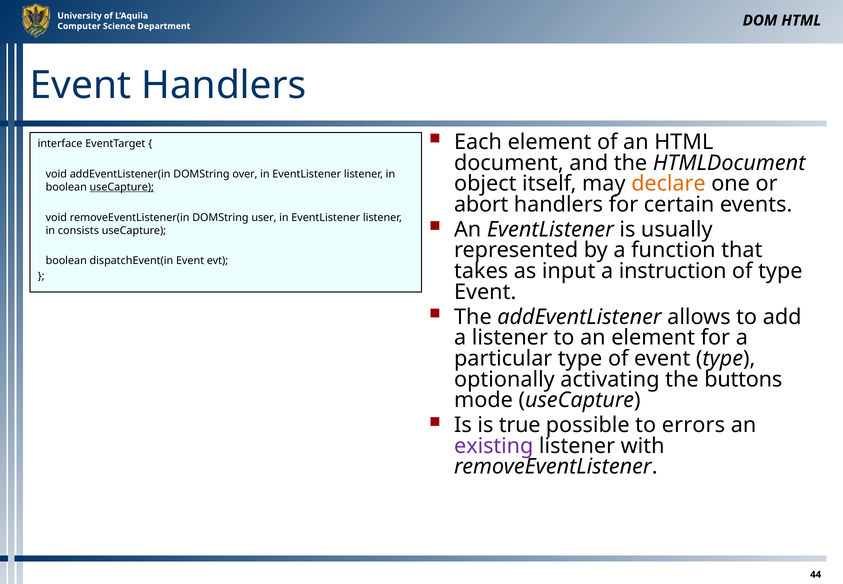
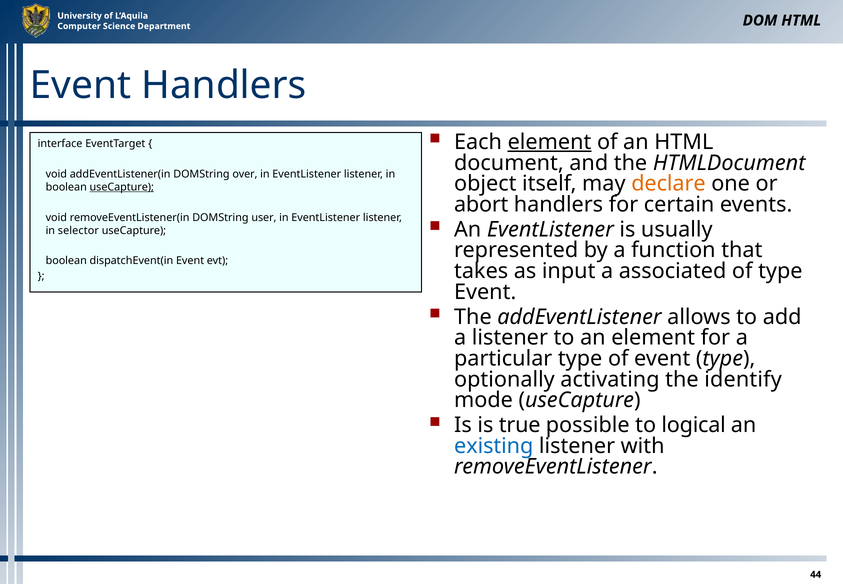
element underline: none -> present (549, 142)
consists: consists -> selector (78, 230)
instruction: instruction -> associated (673, 271)
buttons: buttons -> identify (743, 379)
errors: errors -> logical (694, 425)
existing colour: purple -> blue (494, 446)
